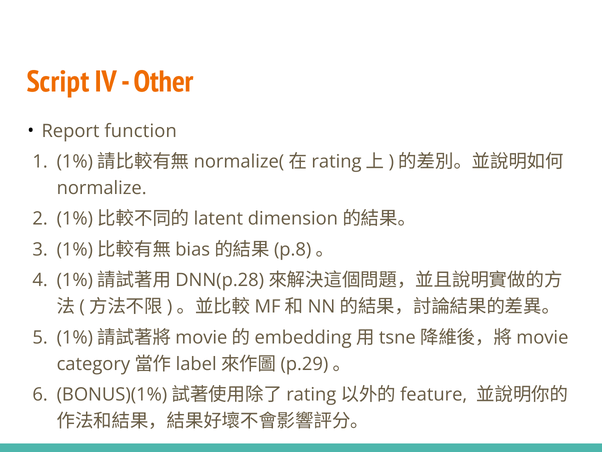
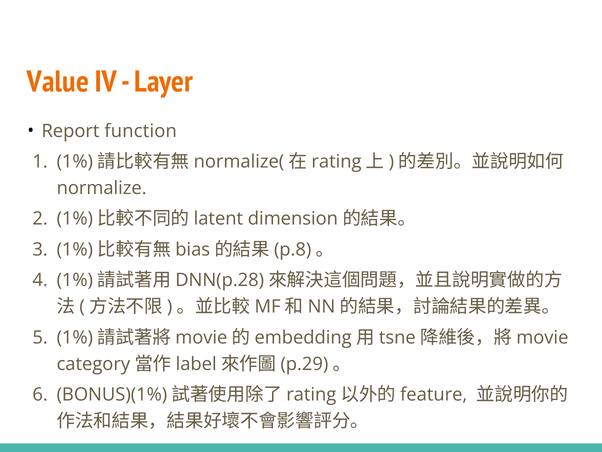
Script: Script -> Value (58, 82)
Other: Other -> Layer (164, 82)
